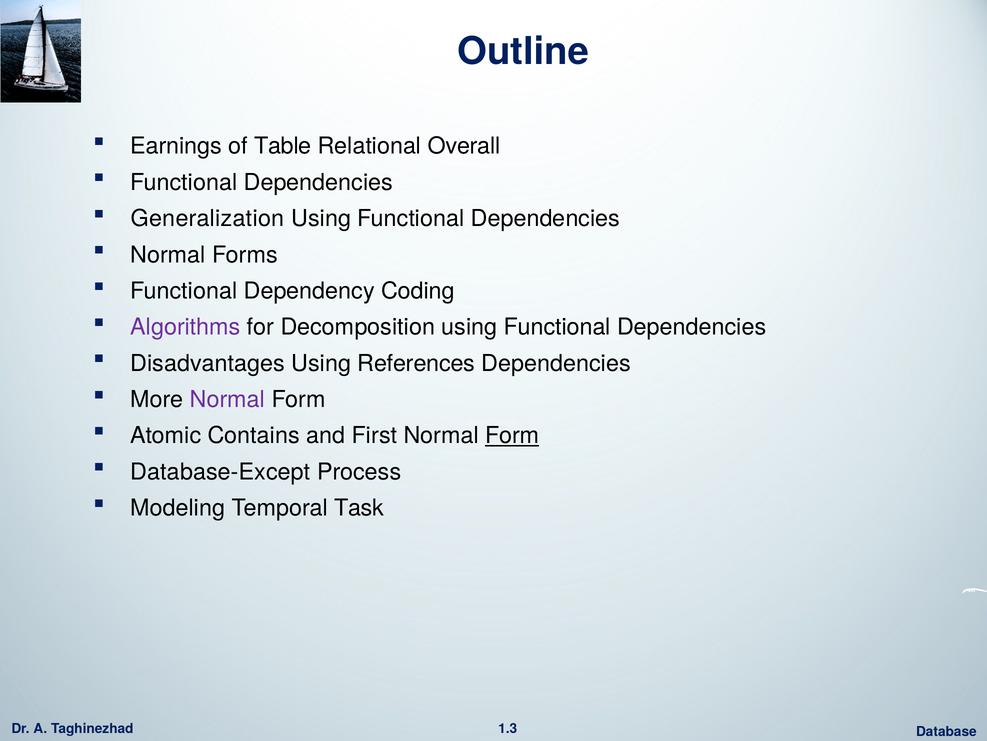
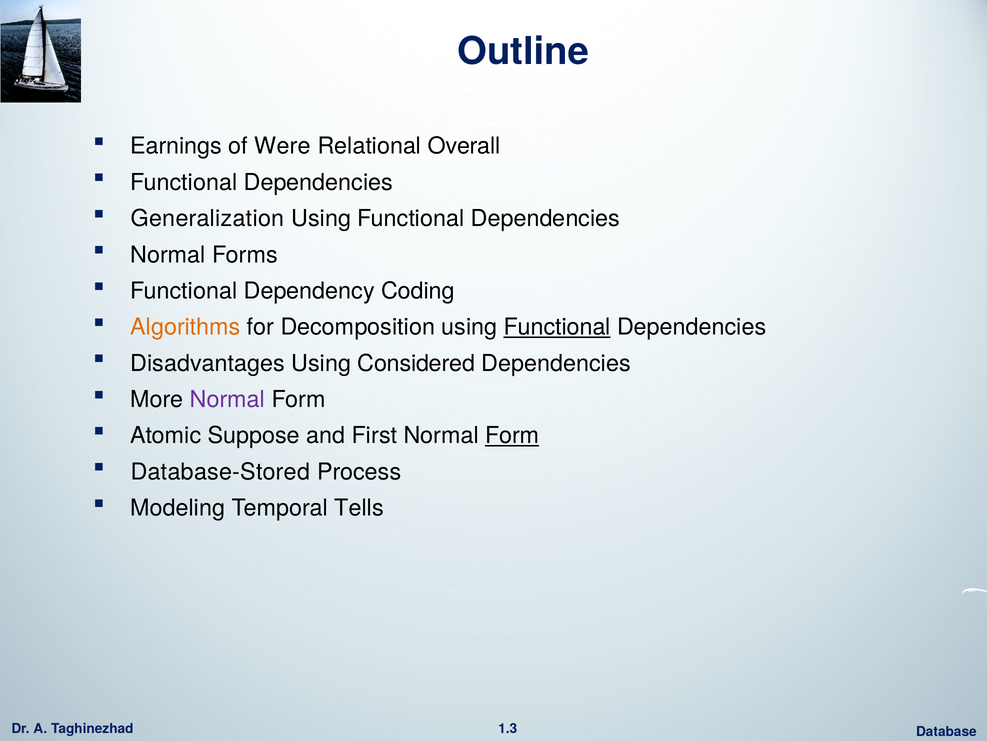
Table: Table -> Were (283, 146)
Algorithms colour: purple -> orange (185, 327)
Functional underline: none -> present (557, 327)
References: References -> Considered (416, 363)
Contains: Contains -> Suppose (254, 435)
Database-Except: Database-Except -> Database-Stored (220, 471)
Task: Task -> Tells (359, 508)
